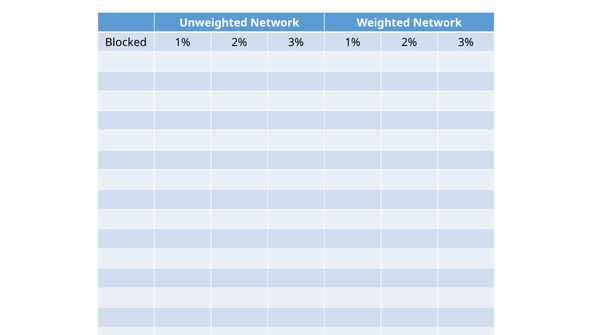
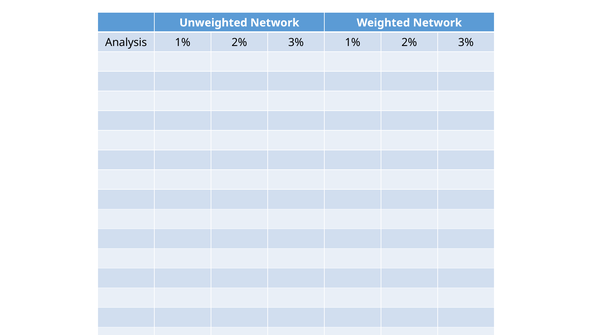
Blocked: Blocked -> Analysis (126, 42)
